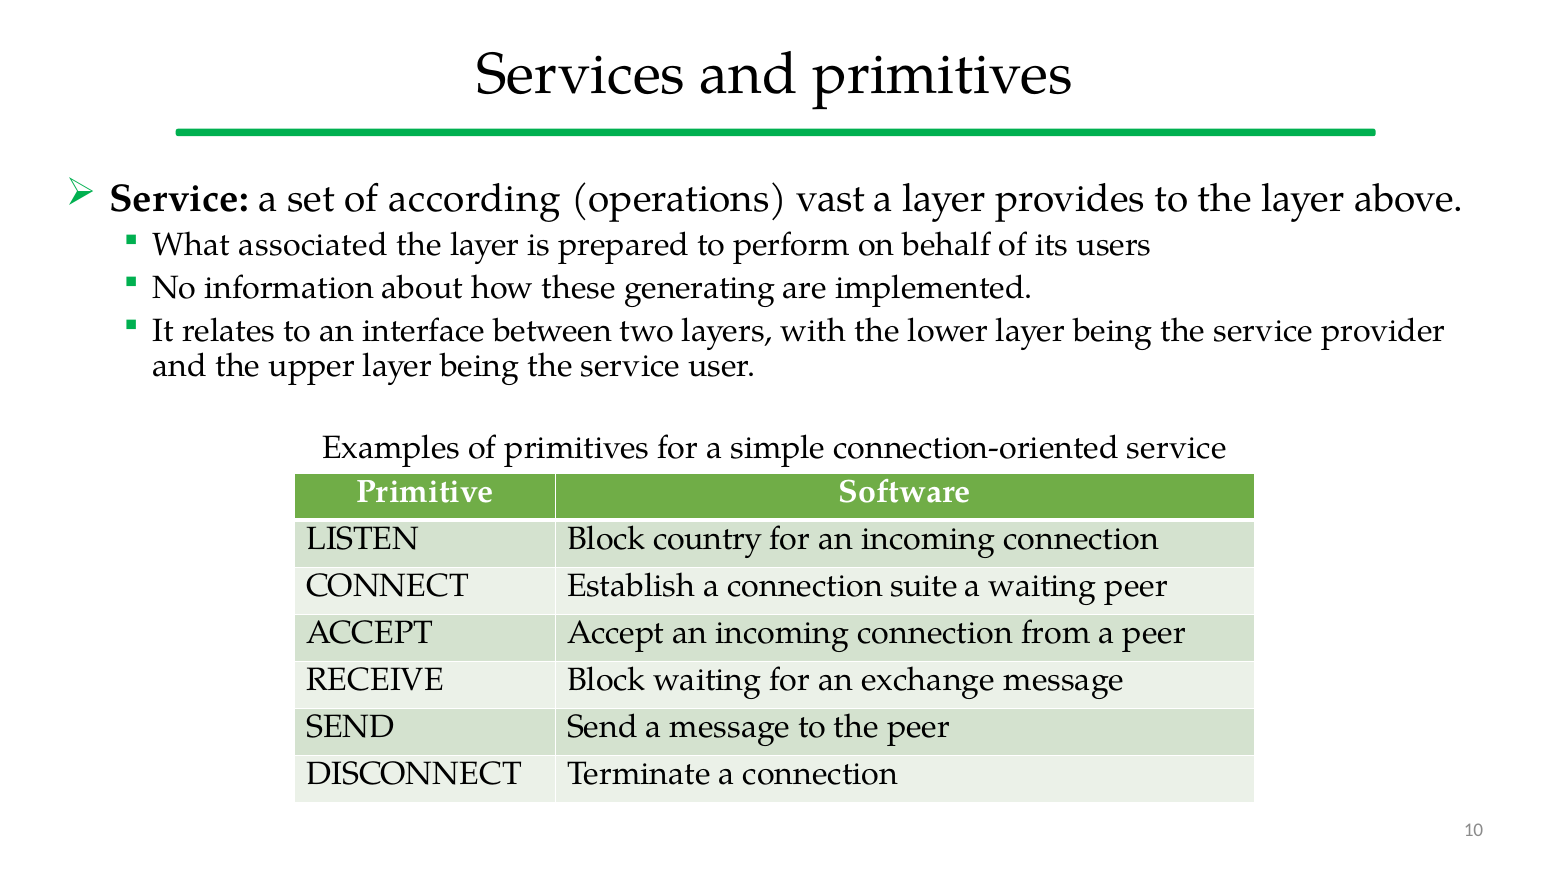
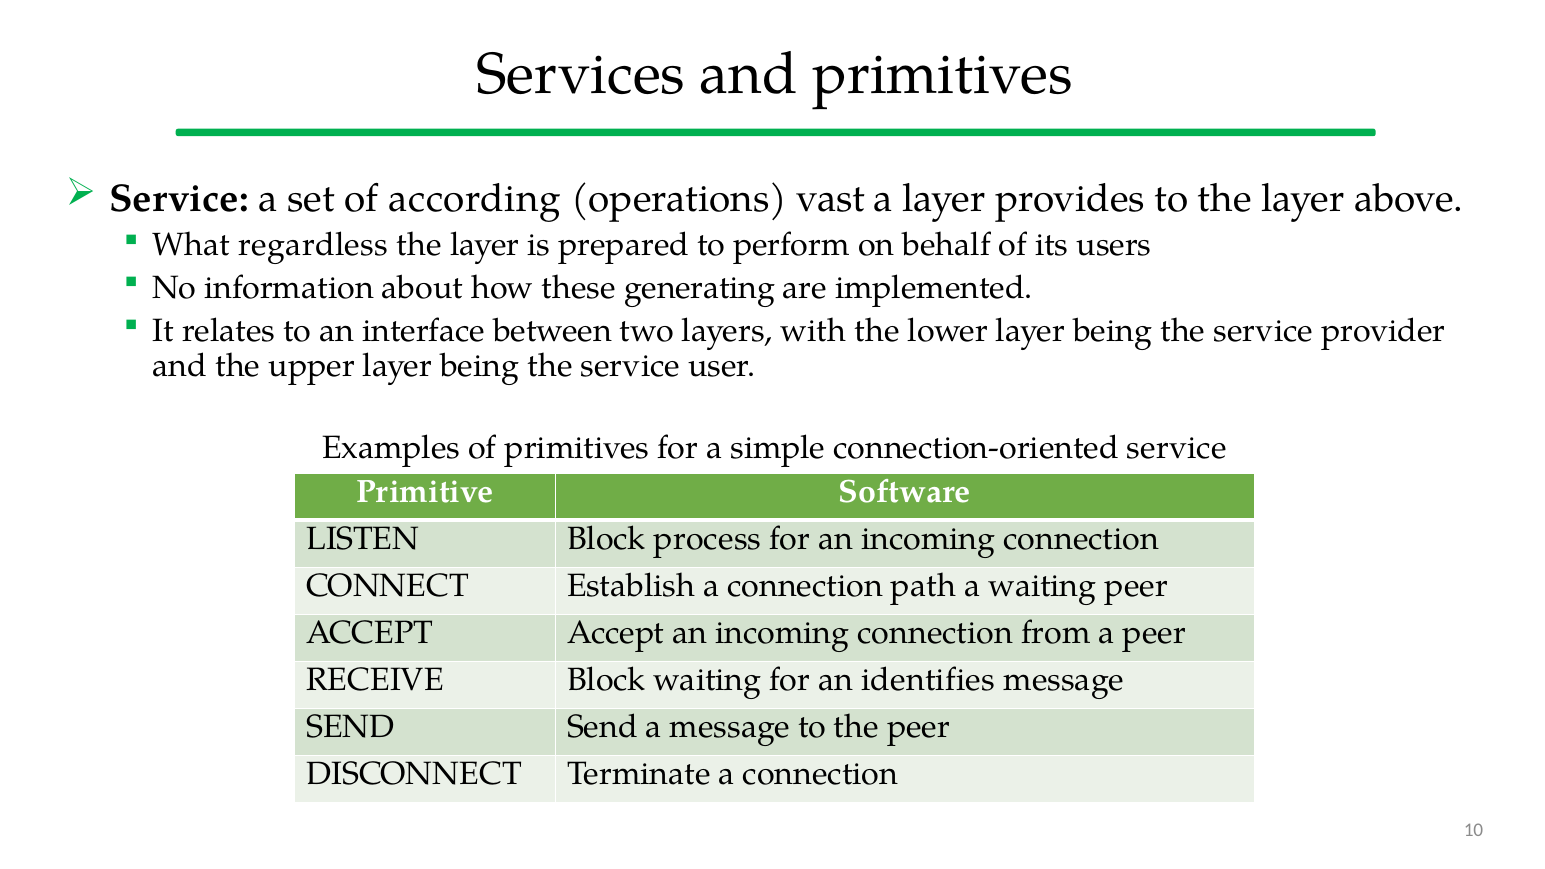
associated: associated -> regardless (313, 245)
country: country -> process (708, 539)
suite: suite -> path (924, 586)
exchange: exchange -> identifies (928, 680)
